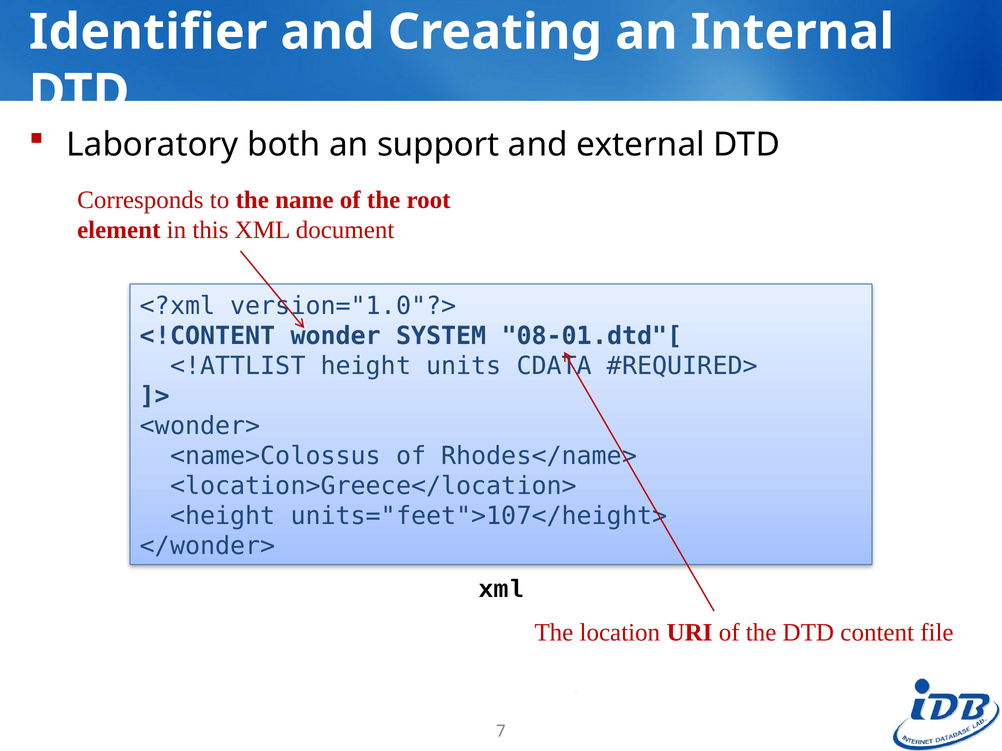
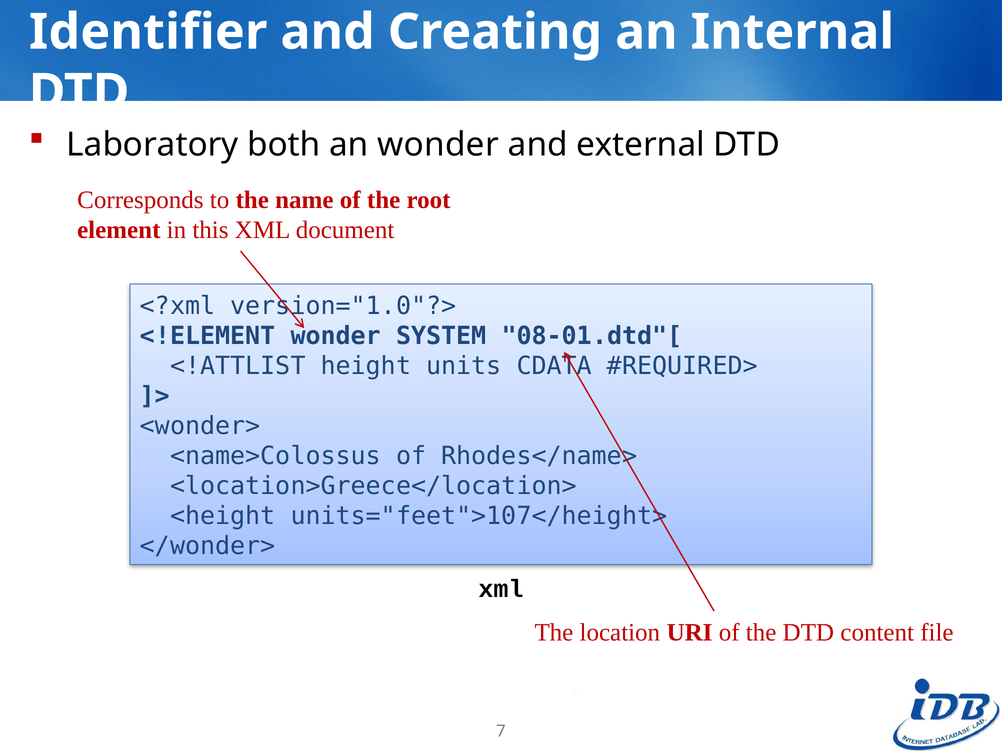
an support: support -> wonder (438, 145)
<!CONTENT: <!CONTENT -> <!ELEMENT (208, 336)
